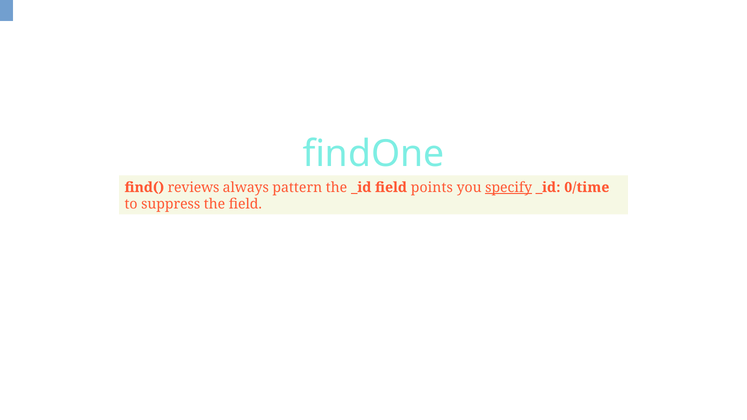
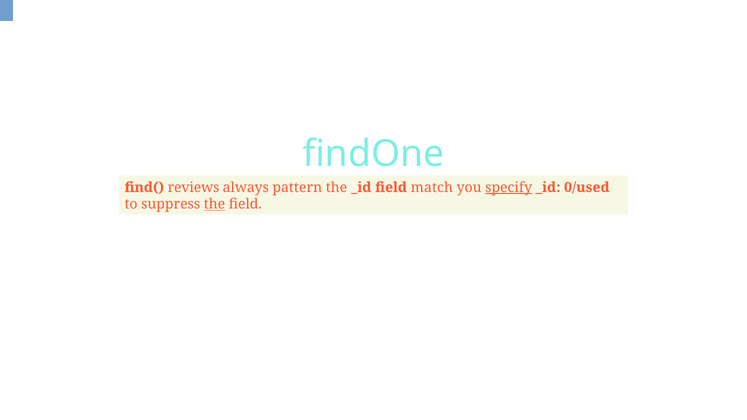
points: points -> match (432, 187)
0/time: 0/time -> 0/used (587, 187)
the underline: none -> present (215, 204)
